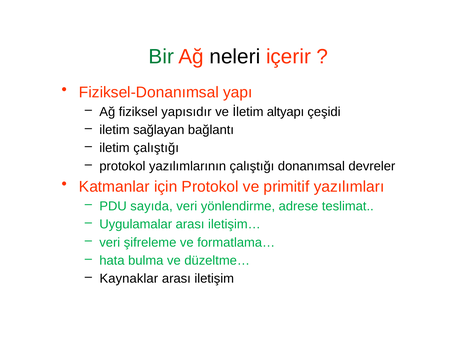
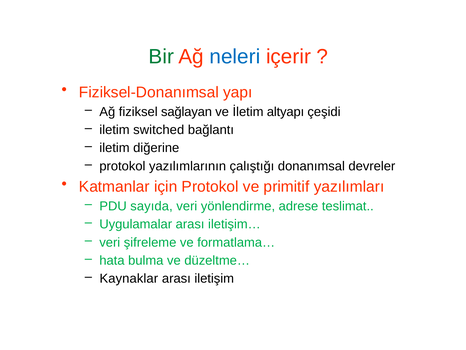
neleri colour: black -> blue (235, 57)
yapısıdır: yapısıdır -> sağlayan (187, 112)
sağlayan: sağlayan -> switched (159, 130)
iletim çalıştığı: çalıştığı -> diğerine (156, 148)
